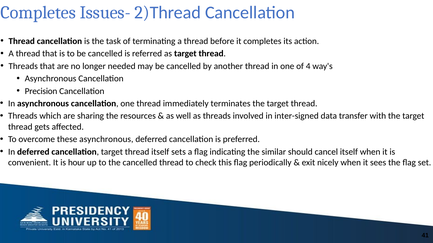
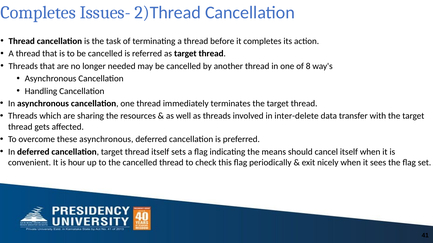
4: 4 -> 8 (308, 66)
Precision: Precision -> Handling (41, 91)
inter-signed: inter-signed -> inter-delete (297, 116)
similar: similar -> means (274, 152)
